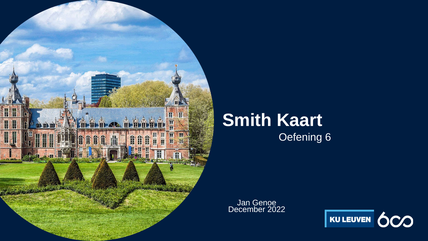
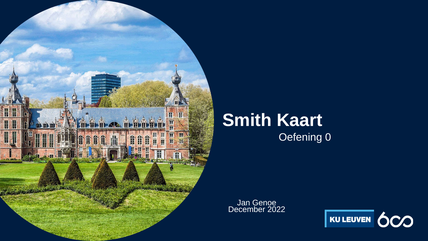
6: 6 -> 0 (328, 137)
